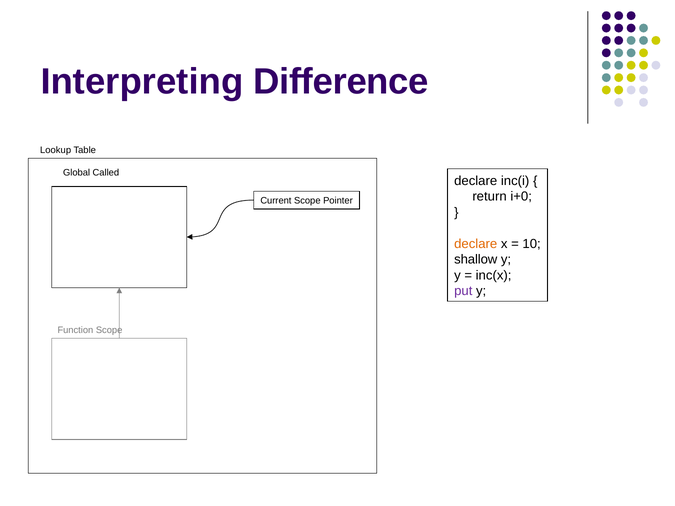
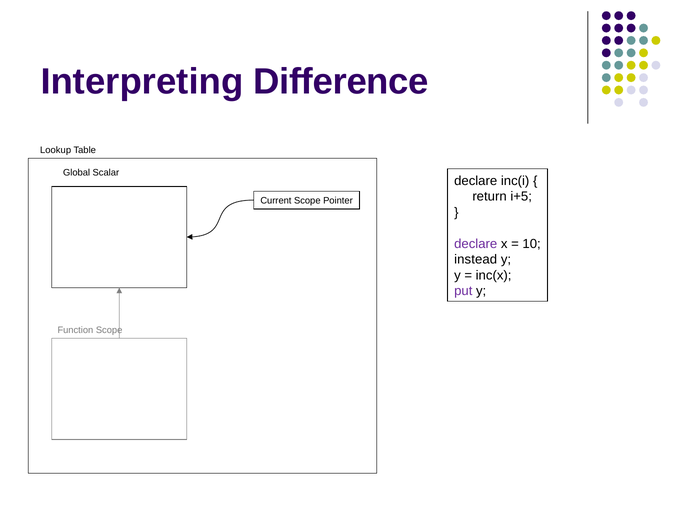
Called: Called -> Scalar (106, 173)
i+0: i+0 -> i+5 (521, 197)
declare colour: orange -> purple (476, 244)
shallow: shallow -> instead (476, 260)
